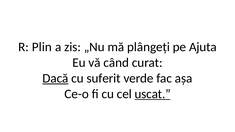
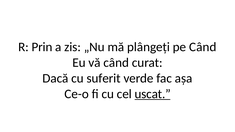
Plin: Plin -> Prin (42, 47)
pe Ajuta: Ajuta -> Când (203, 47)
Dacă underline: present -> none (55, 78)
